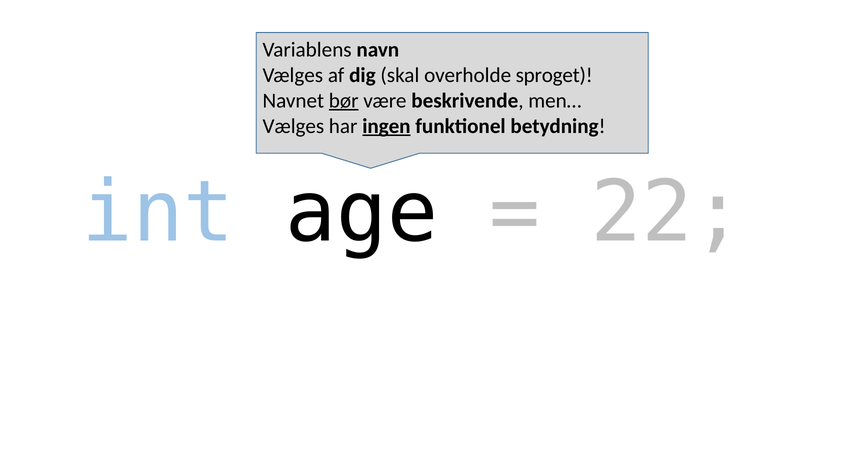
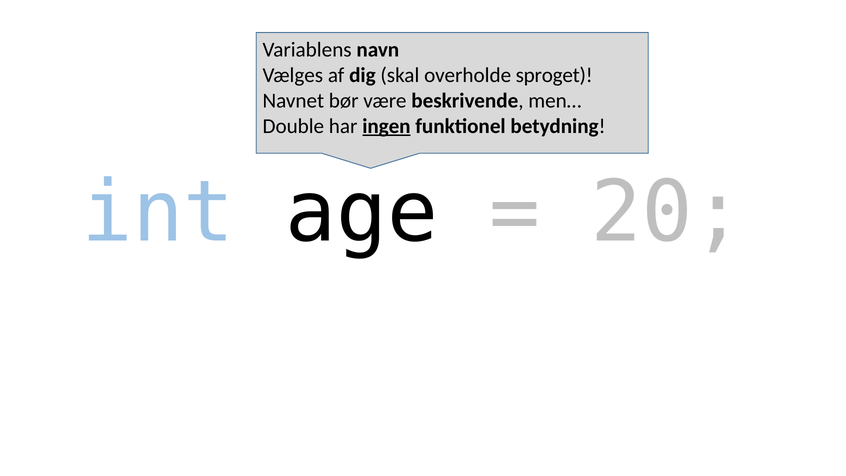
bør underline: present -> none (344, 101)
Vælges: Vælges -> Double (293, 126)
22: 22 -> 20 (667, 213)
